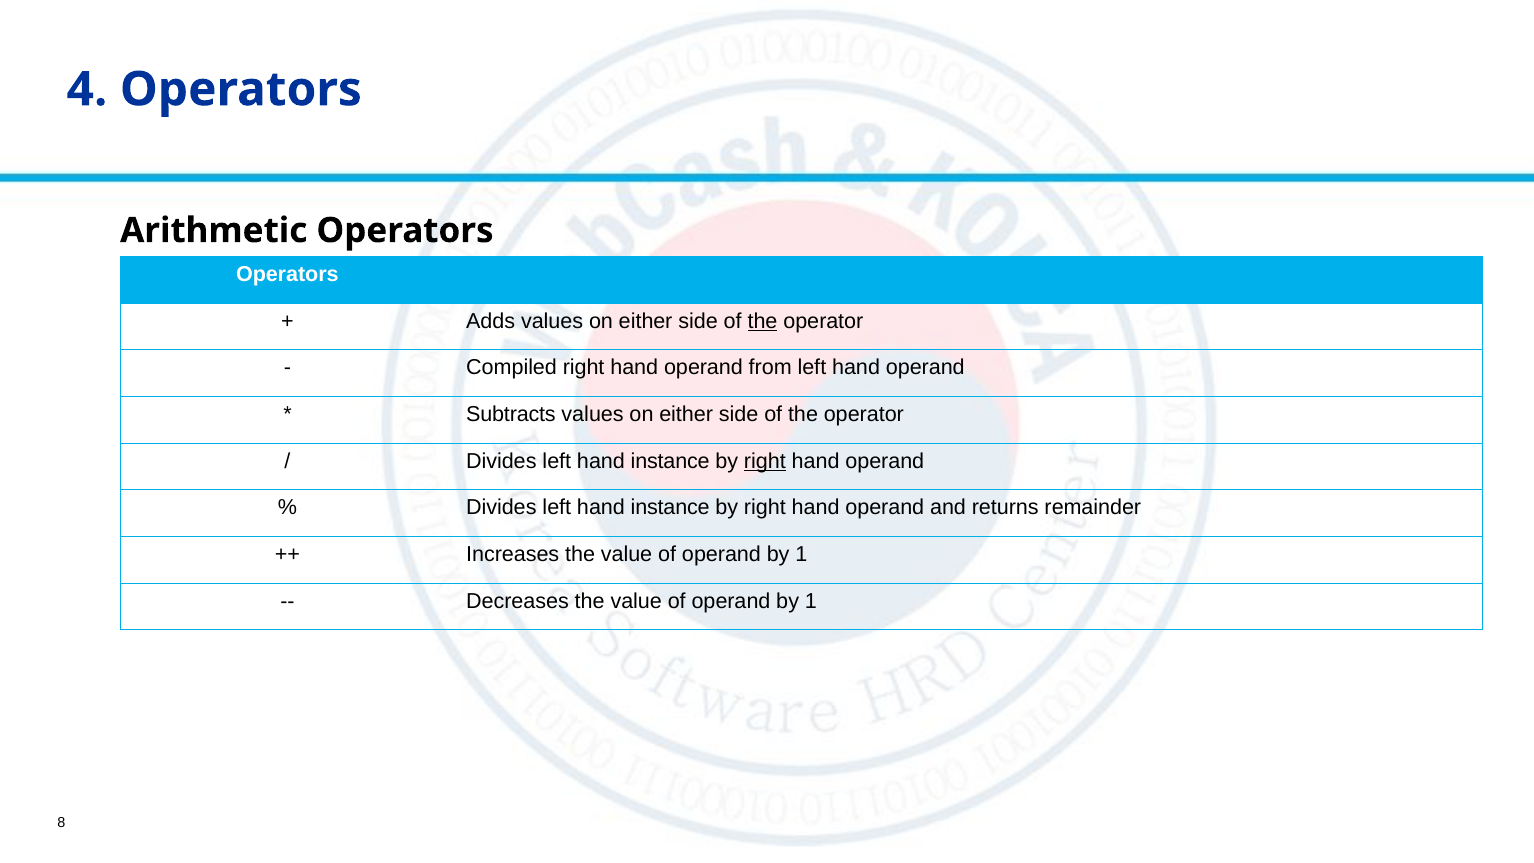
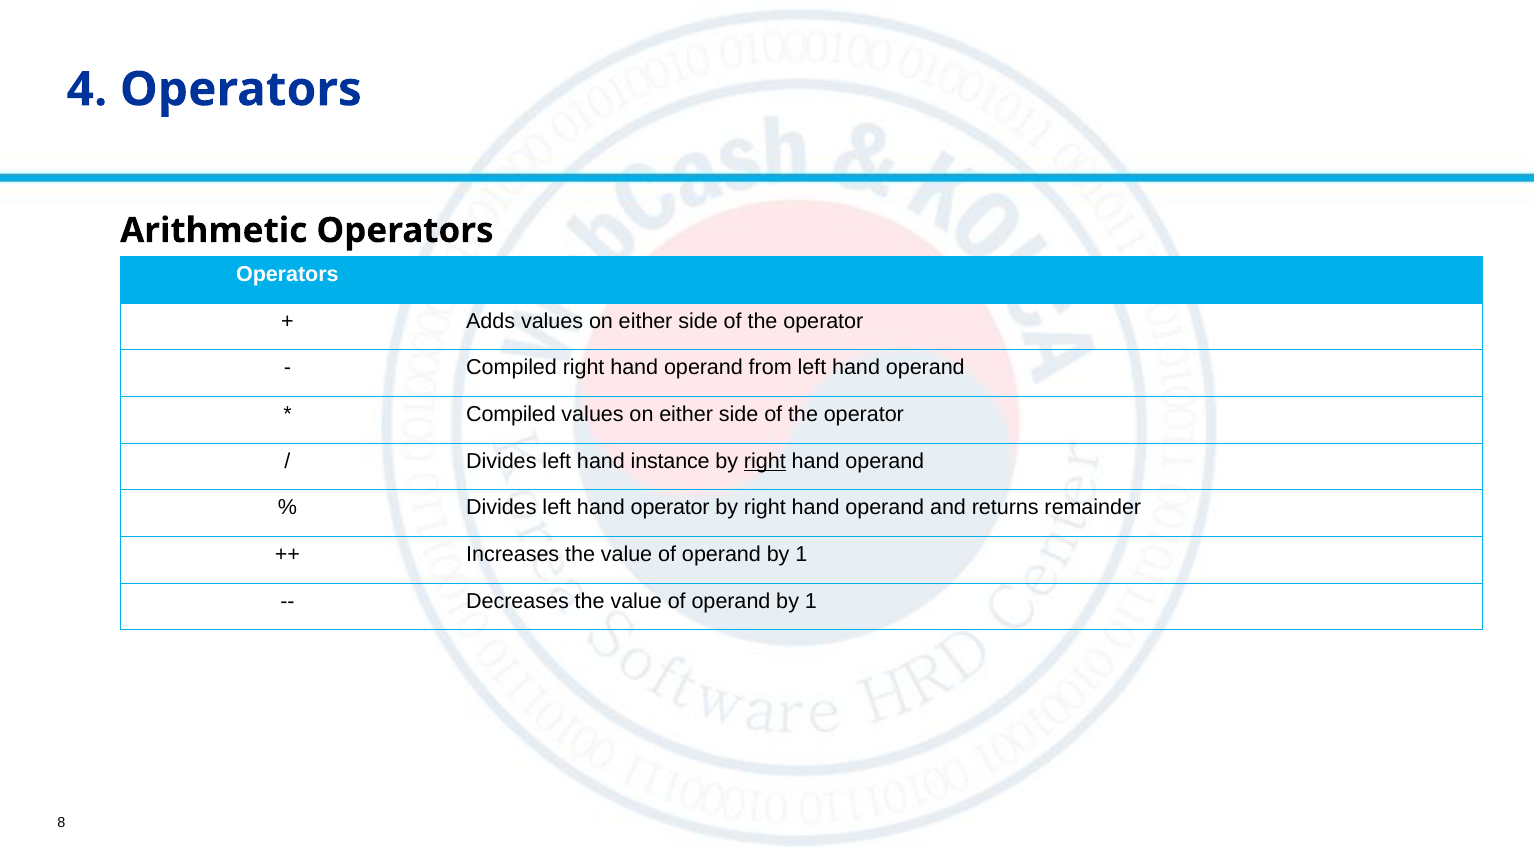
the underline: present -> none (763, 321)
Subtracts: Subtracts -> Compiled (511, 414)
instance: instance -> operator (670, 508)
